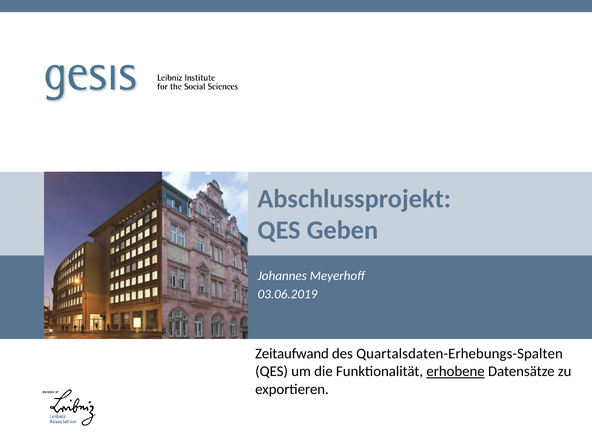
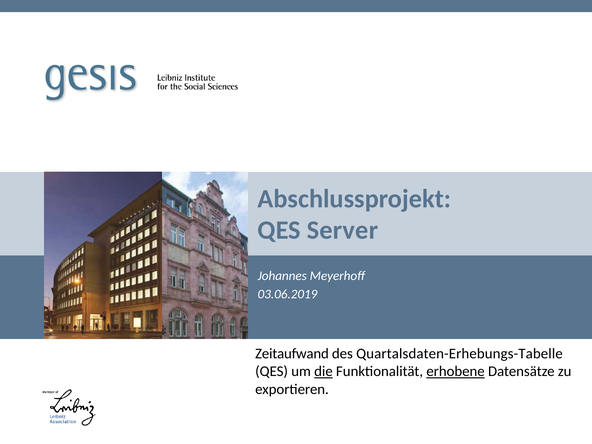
Geben: Geben -> Server (342, 230)
Quartalsdaten-Erhebungs-Spalten: Quartalsdaten-Erhebungs-Spalten -> Quartalsdaten-Erhebungs-Tabelle (459, 354)
die underline: none -> present (323, 371)
